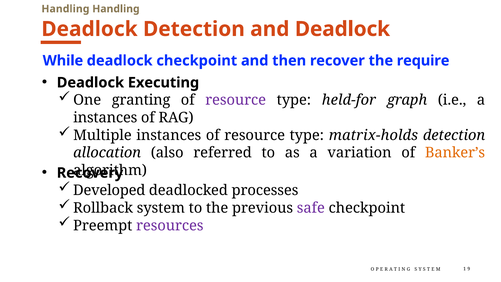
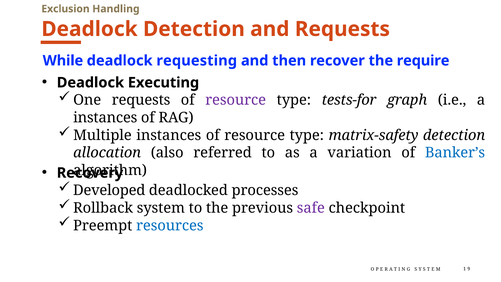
Handling: Handling -> Exclusion (65, 9)
and Deadlock: Deadlock -> Requests (342, 29)
deadlock checkpoint: checkpoint -> requesting (197, 61)
One granting: granting -> requests (141, 100)
held-for: held-for -> tests-for (349, 100)
matrix-holds: matrix-holds -> matrix-safety (374, 135)
Banker’s colour: orange -> blue (455, 153)
resources colour: purple -> blue (170, 225)
